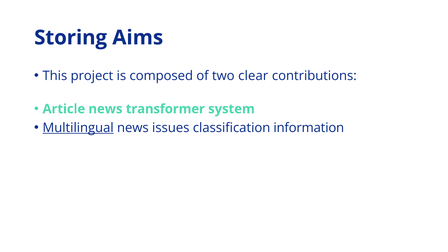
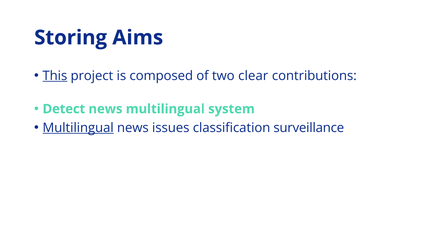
This underline: none -> present (55, 76)
Article: Article -> Detect (64, 109)
news transformer: transformer -> multilingual (165, 109)
information: information -> surveillance (309, 128)
